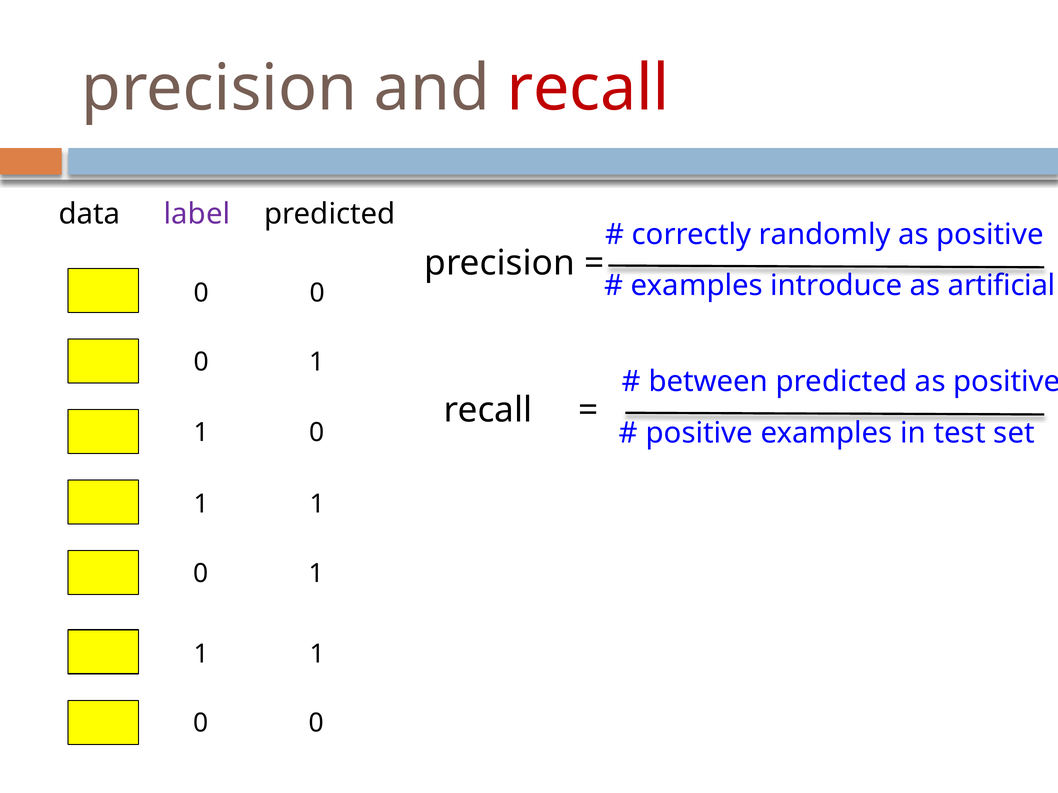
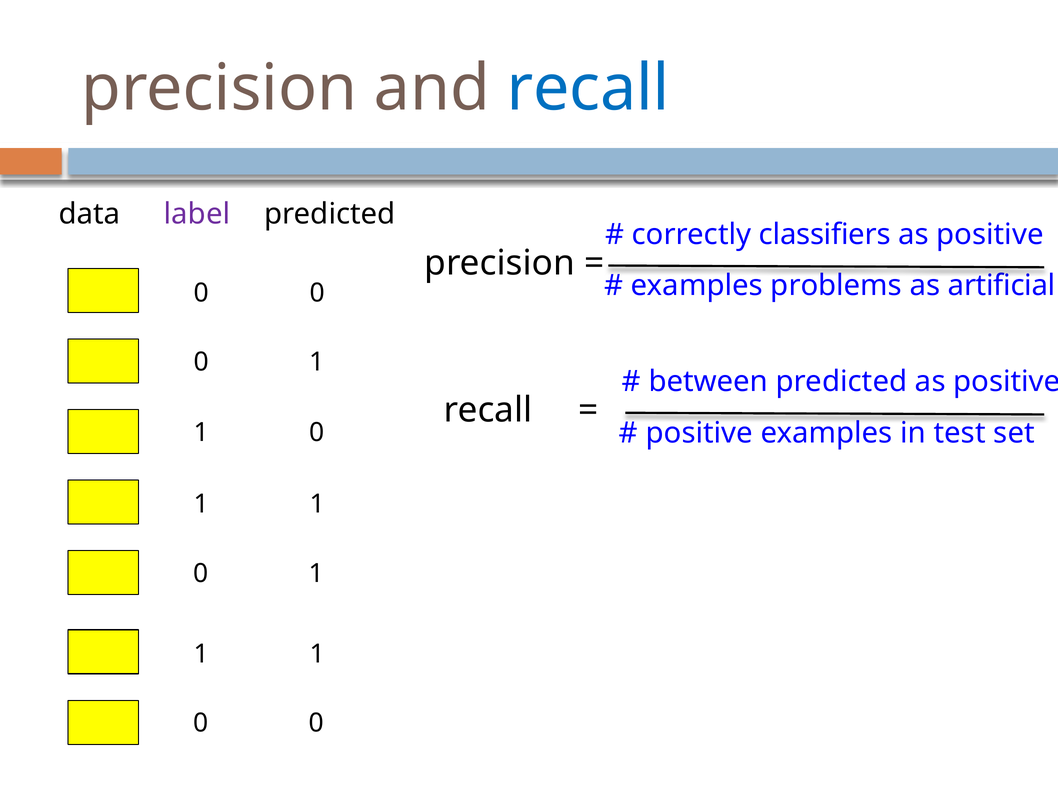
recall colour: red -> blue (588, 88)
randomly: randomly -> classifiers (825, 235)
introduce: introduce -> problems (836, 286)
